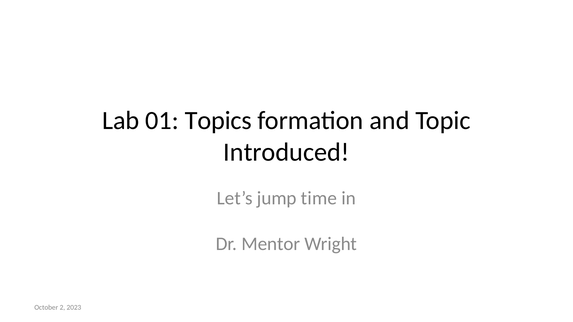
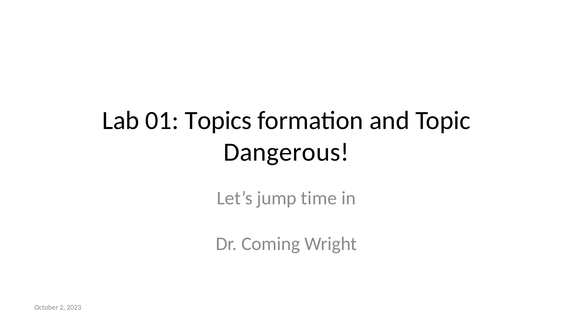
Introduced: Introduced -> Dangerous (286, 152)
Mentor: Mentor -> Coming (271, 244)
